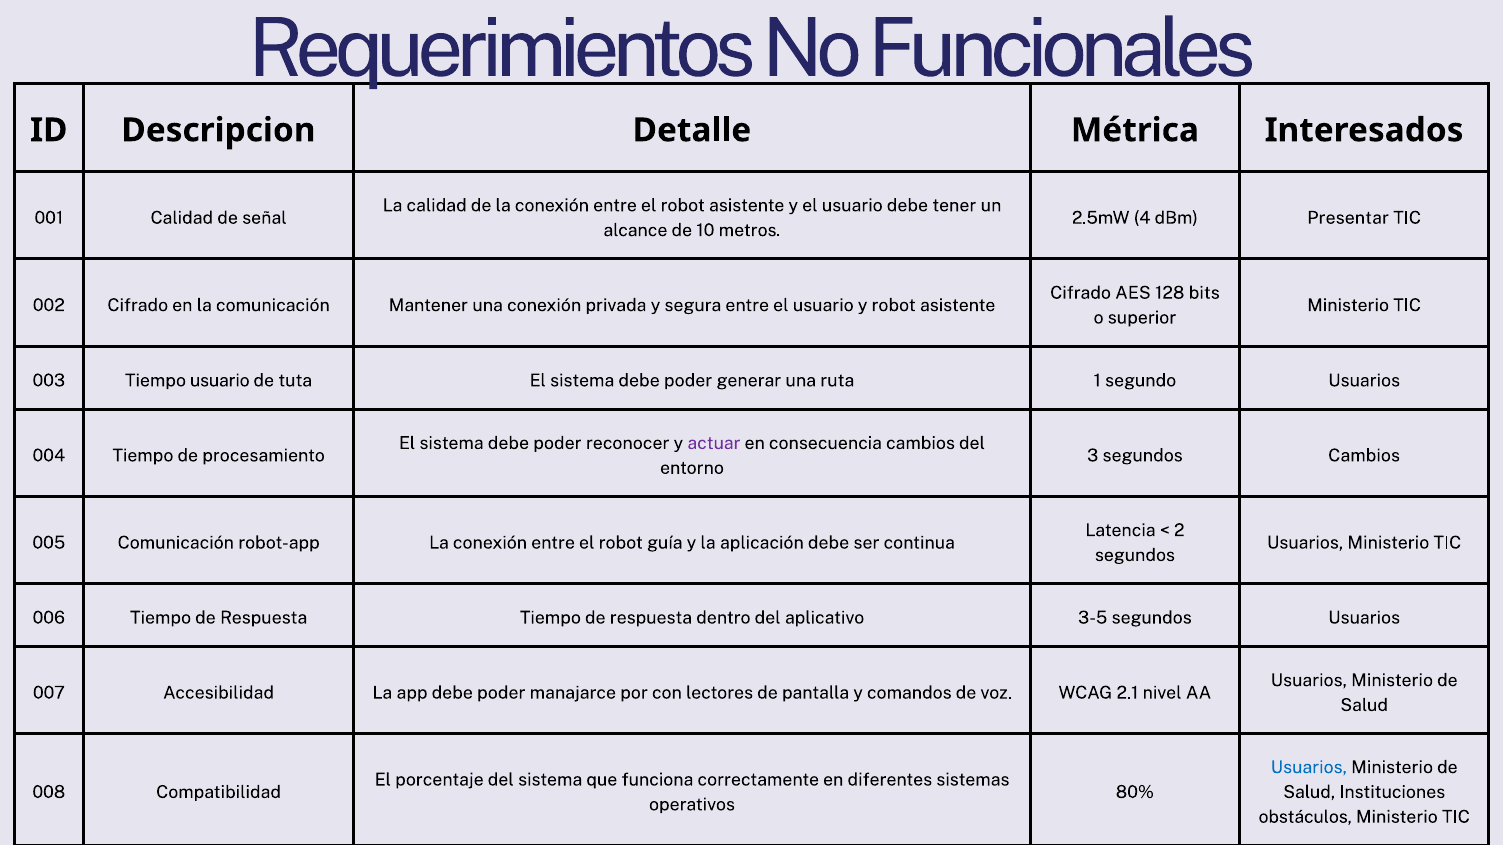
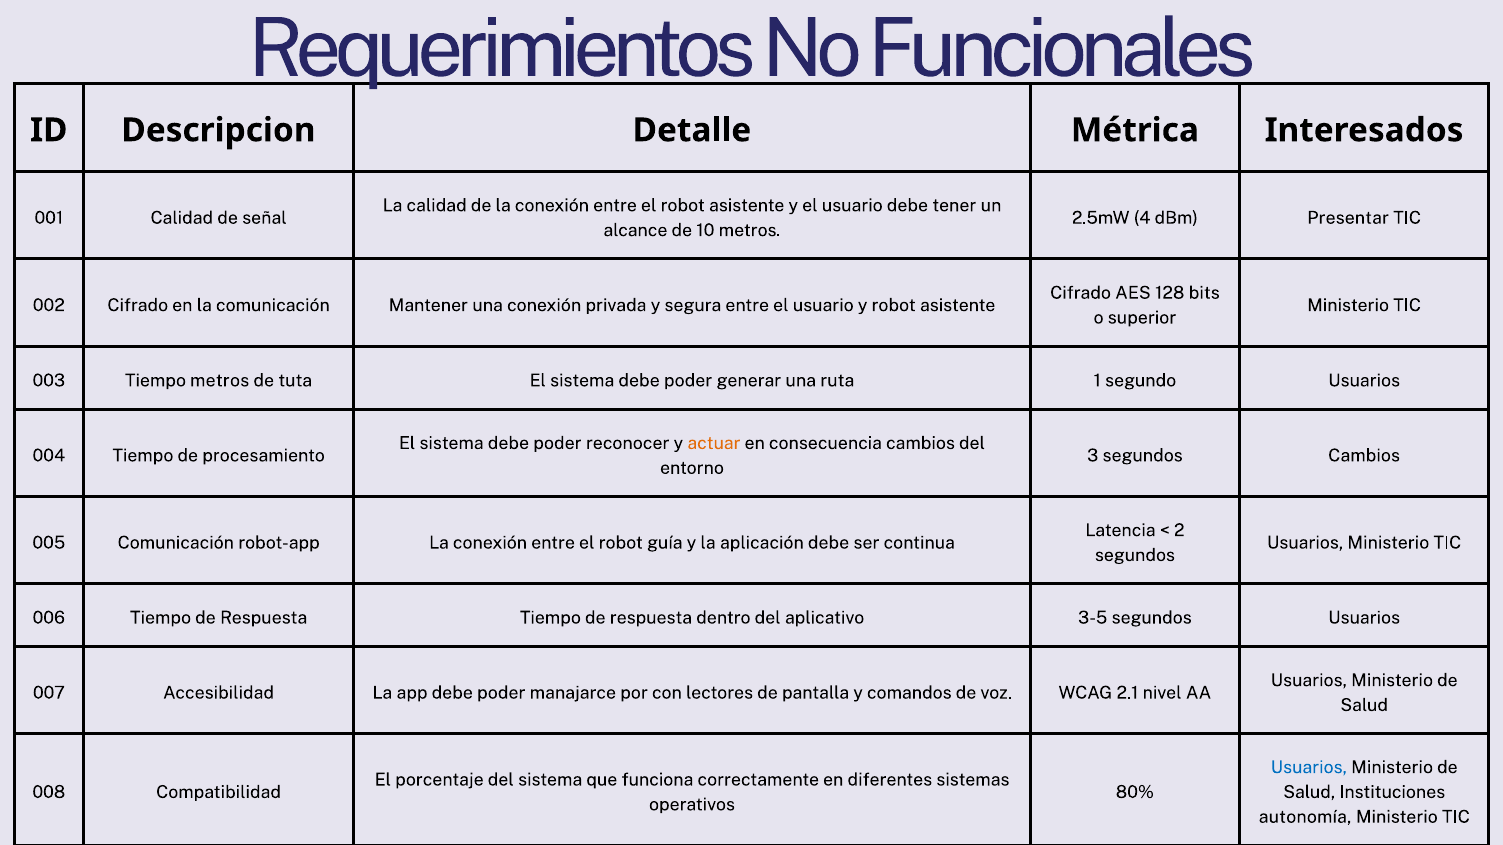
Tiempo usuario: usuario -> metros (220, 381)
actuar colour: purple -> orange (714, 443)
obstáculos: obstáculos -> autonomía (1305, 817)
